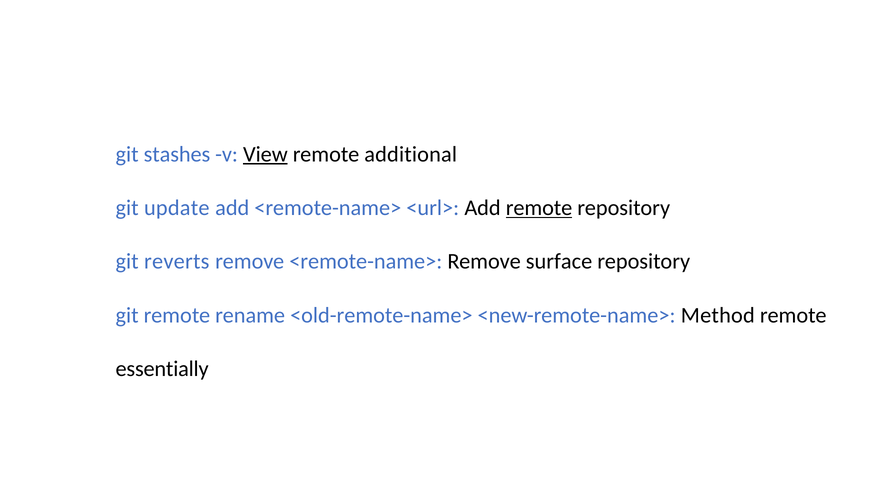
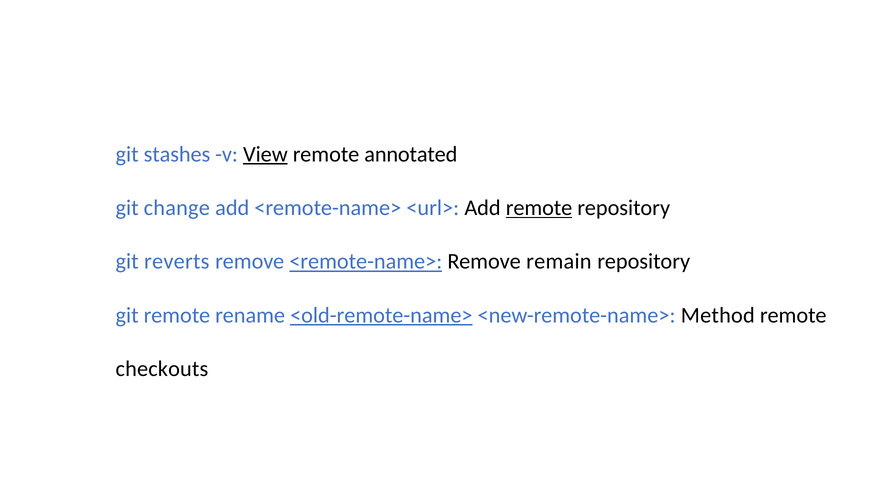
additional: additional -> annotated (411, 154)
update: update -> change (177, 208)
<remote-name> underline: none -> present (366, 261)
surface: surface -> remain (559, 261)
<old-remote-name> underline: none -> present (381, 315)
essentially: essentially -> checkouts (162, 368)
